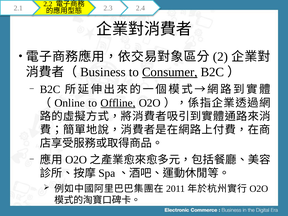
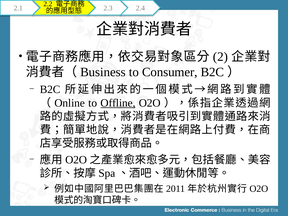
Consumer underline: present -> none (170, 72)
